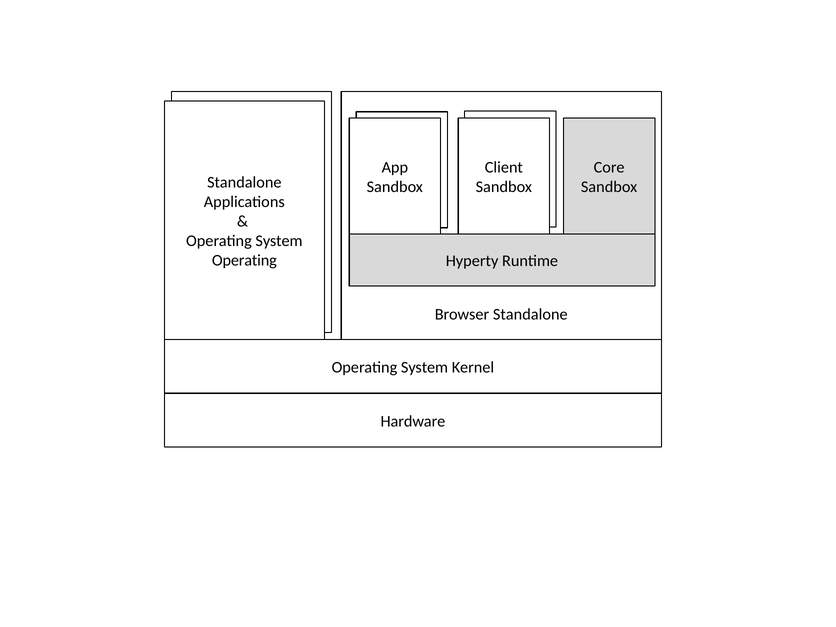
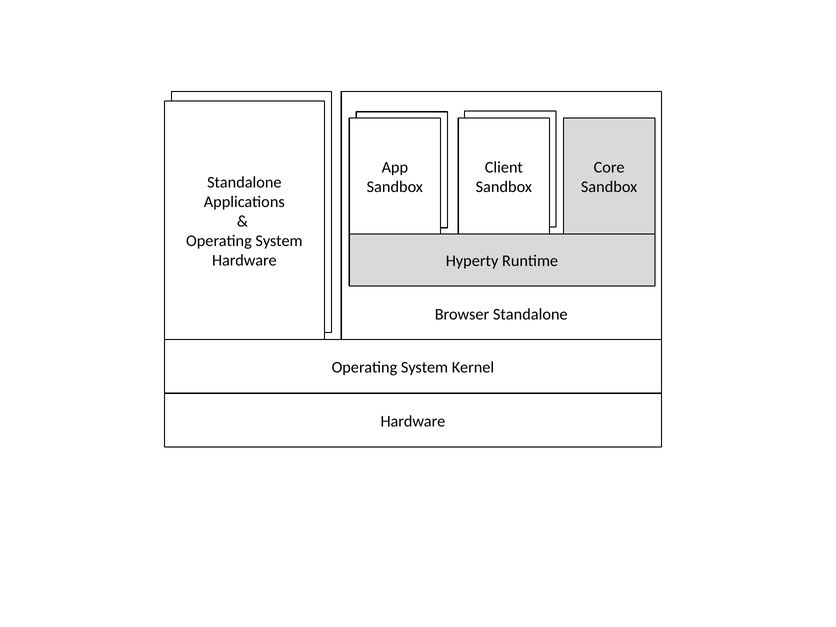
Operating: Operating -> Hardware (244, 261)
